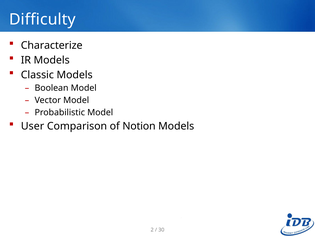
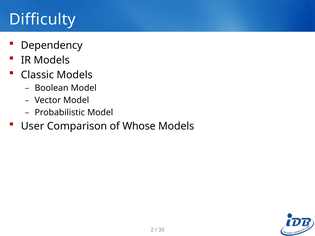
Characterize: Characterize -> Dependency (52, 46)
Notion: Notion -> Whose (139, 126)
